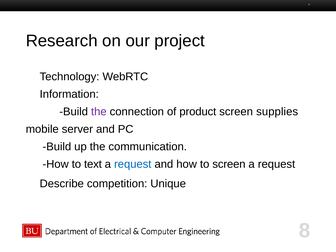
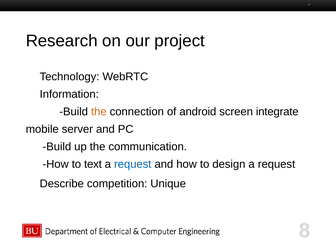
the colour: purple -> orange (99, 112)
product: product -> android (198, 112)
supplies: supplies -> integrate (277, 112)
to screen: screen -> design (229, 164)
